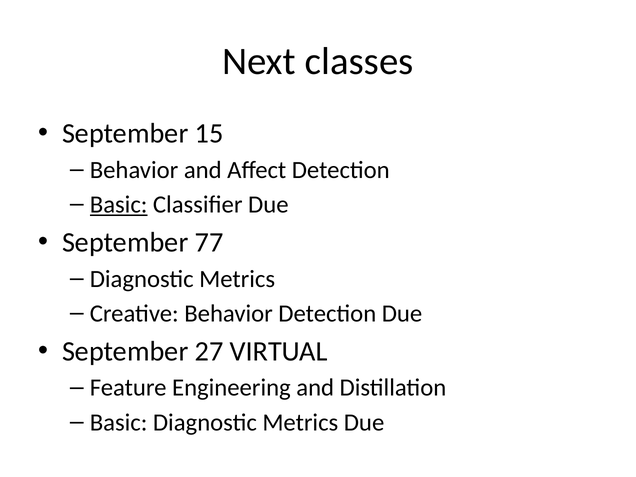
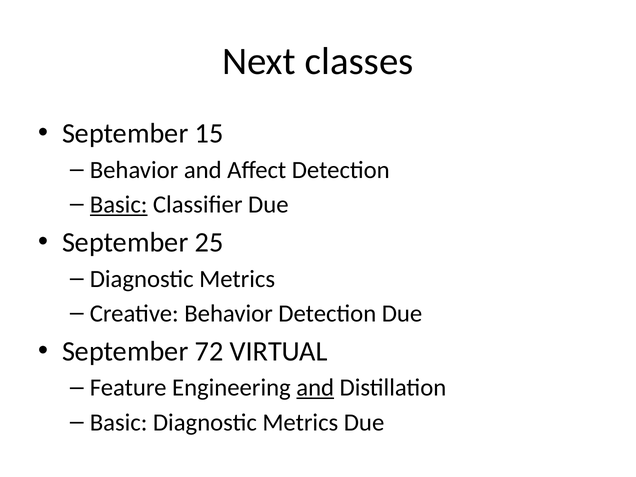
77: 77 -> 25 (209, 242)
27: 27 -> 72 (209, 351)
and underline: none -> present (315, 388)
